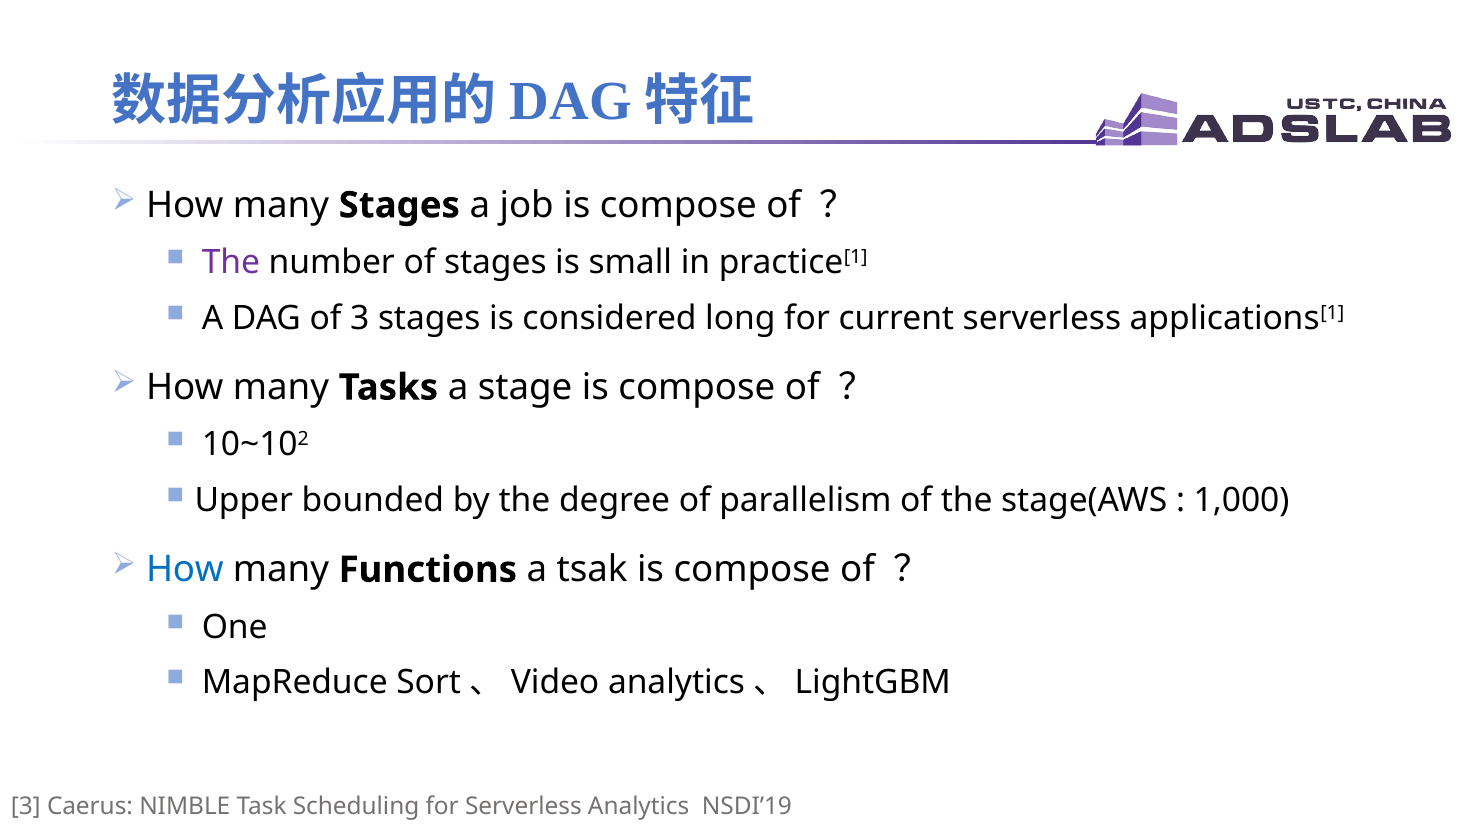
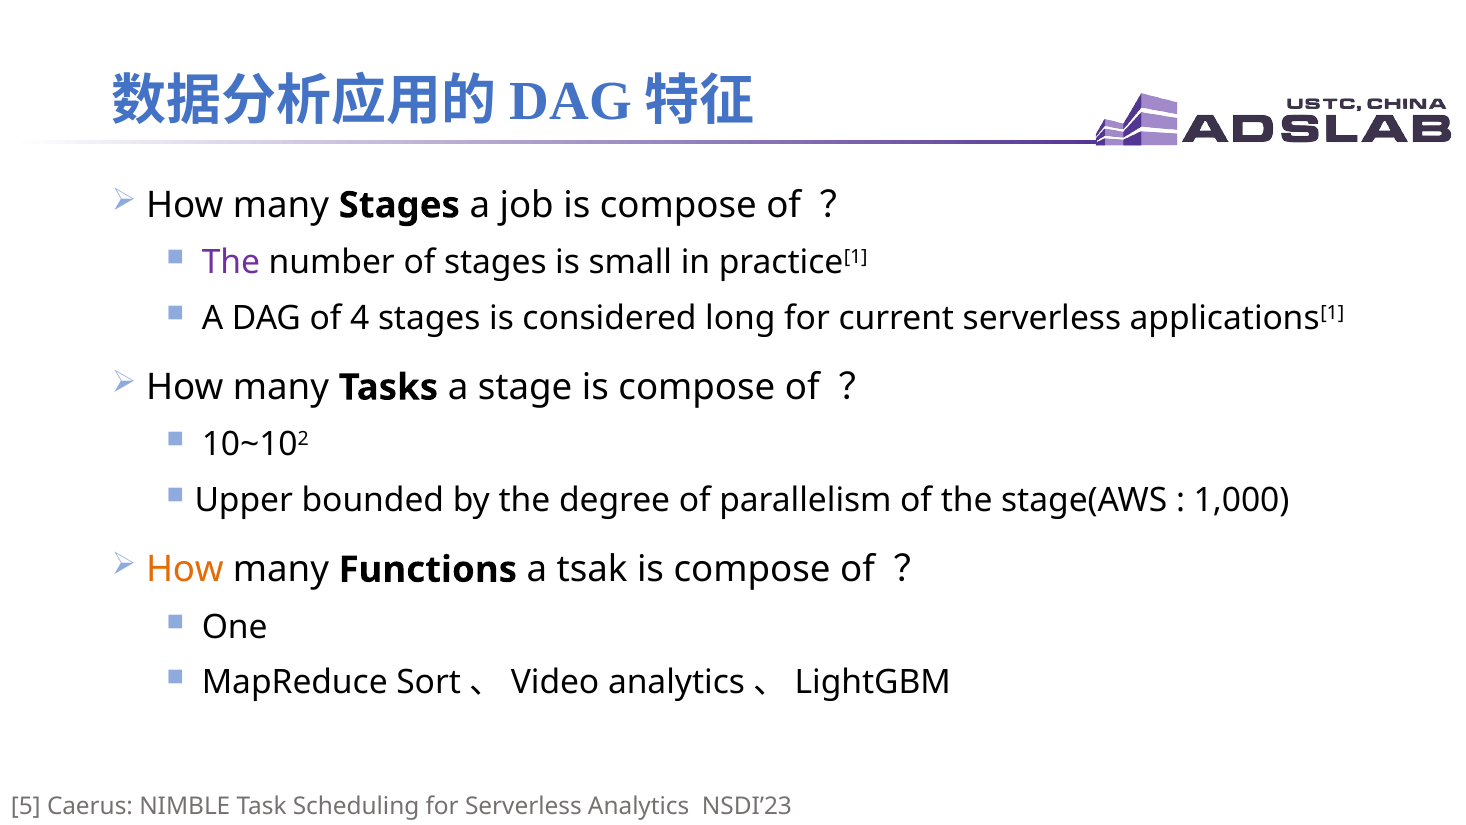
of 3: 3 -> 4 (360, 318)
How colour: blue -> orange (185, 569)
3: 3 -> 5 (26, 806)
NSDI’19: NSDI’19 -> NSDI’23 (747, 806)
